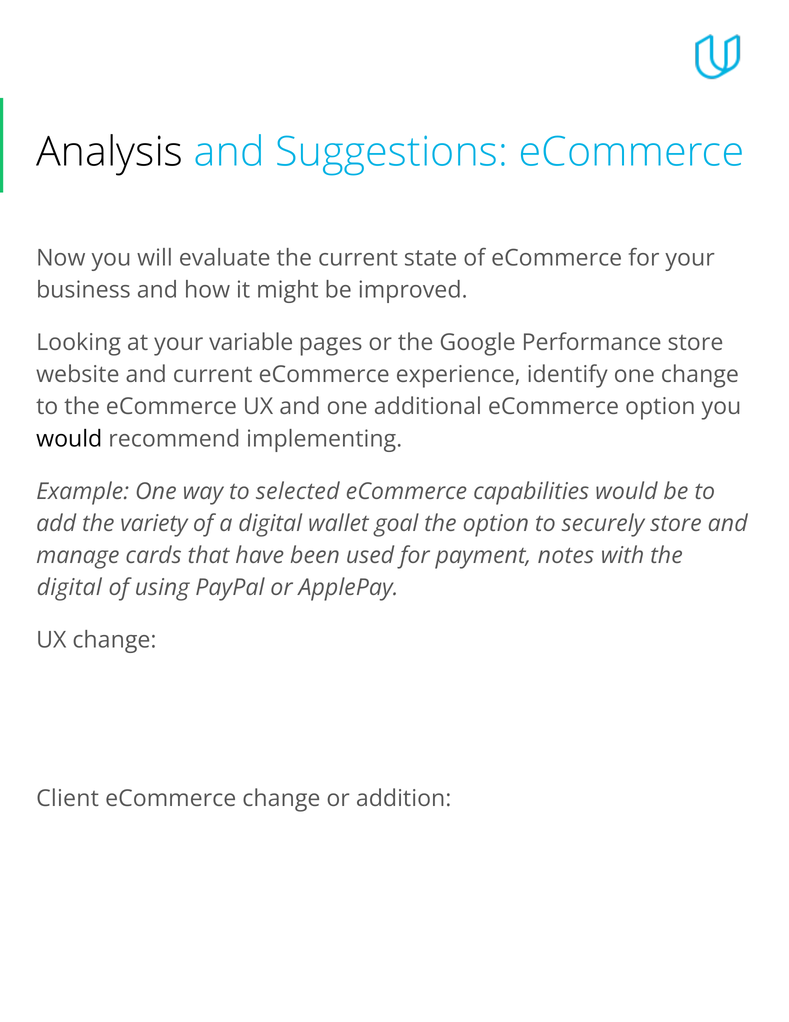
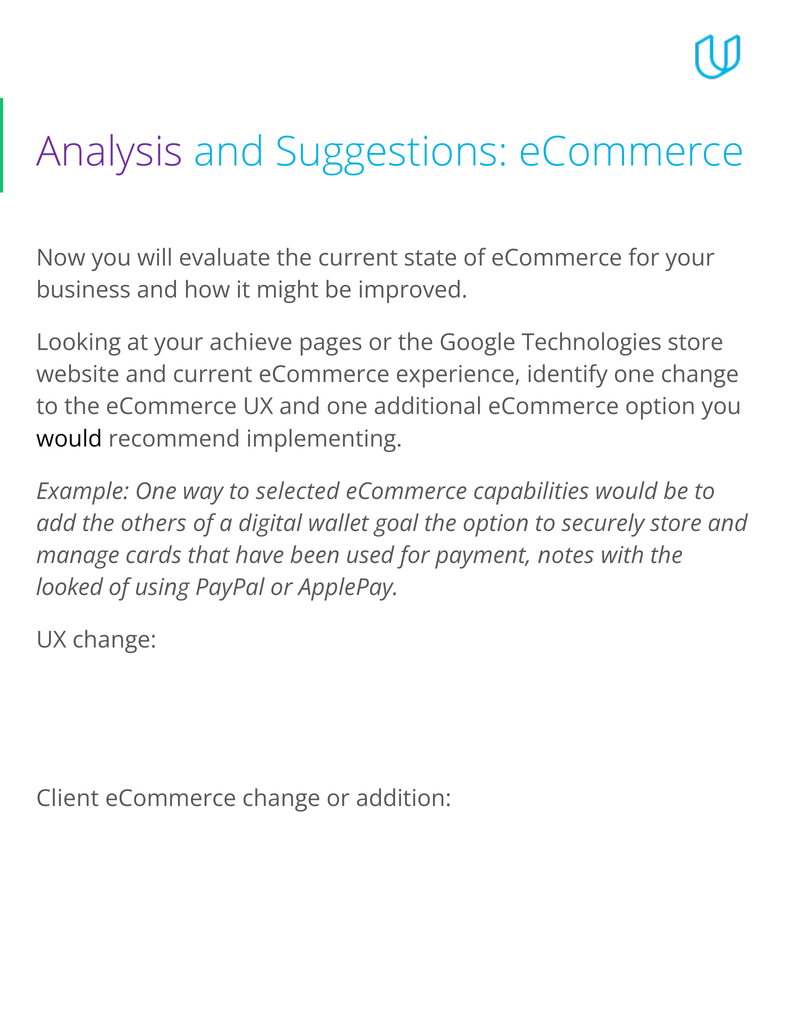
Analysis colour: black -> purple (110, 152)
variable: variable -> achieve (251, 342)
Performance: Performance -> Technologies (592, 342)
variety: variety -> others (154, 523)
digital: digital -> looked (69, 587)
